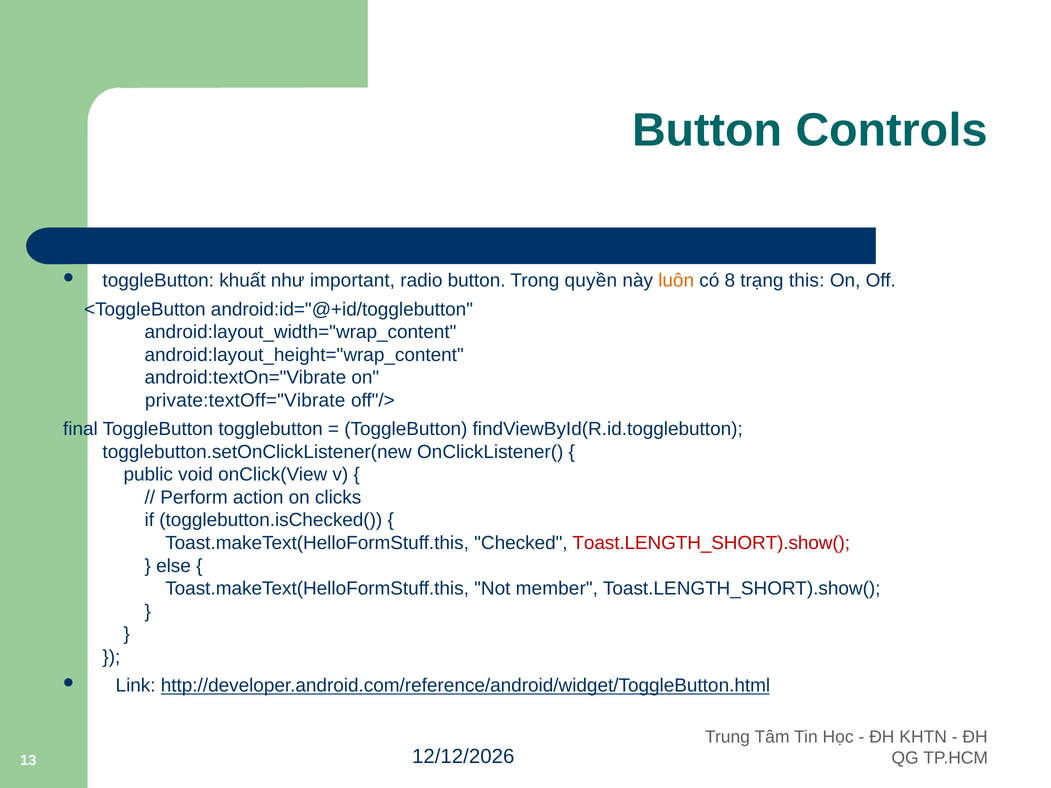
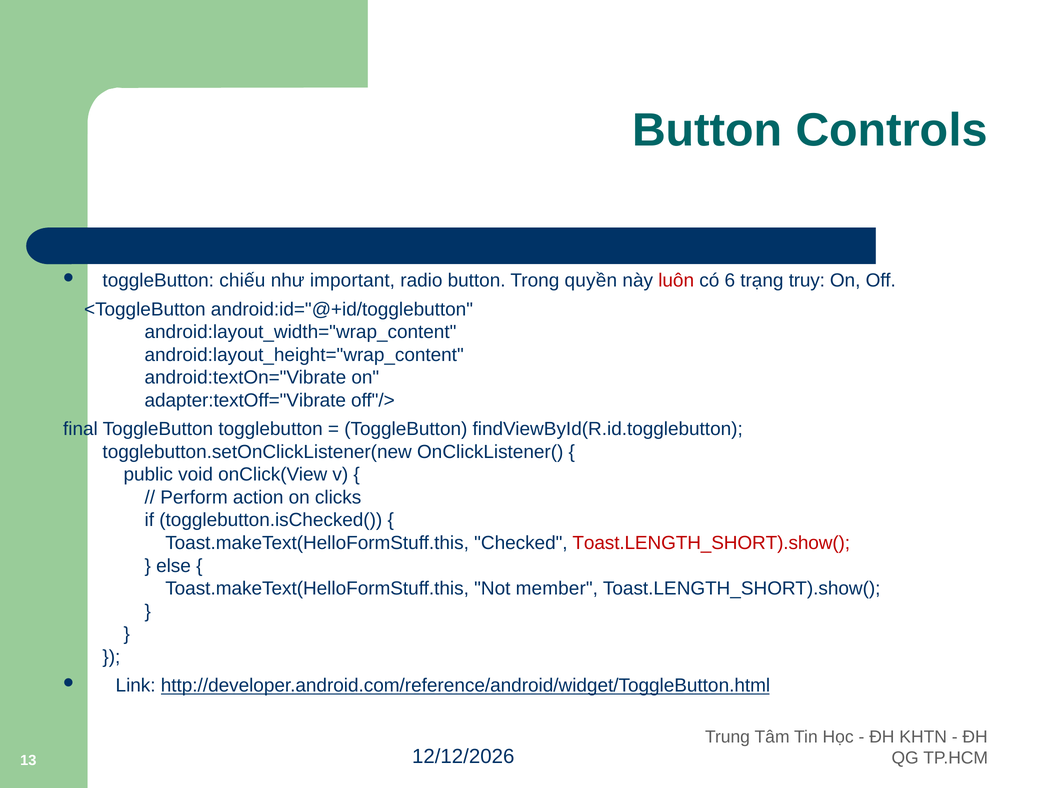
khuất: khuất -> chiếu (242, 281)
luôn colour: orange -> red (676, 281)
8: 8 -> 6 (730, 281)
this: this -> truy (807, 281)
private:textOff="Vibrate: private:textOff="Vibrate -> adapter:textOff="Vibrate (245, 401)
